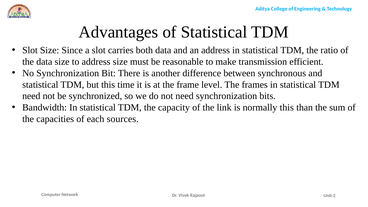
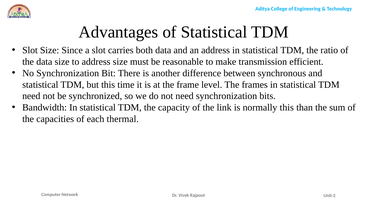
sources: sources -> thermal (123, 119)
